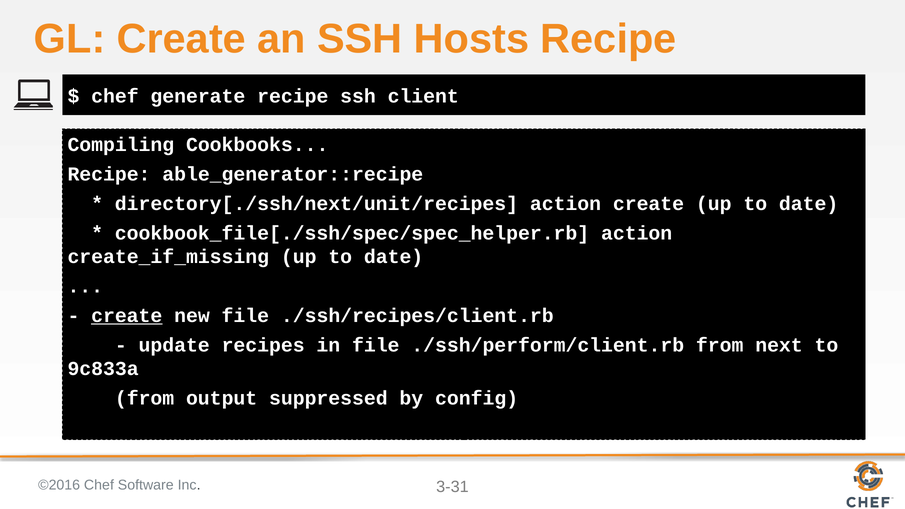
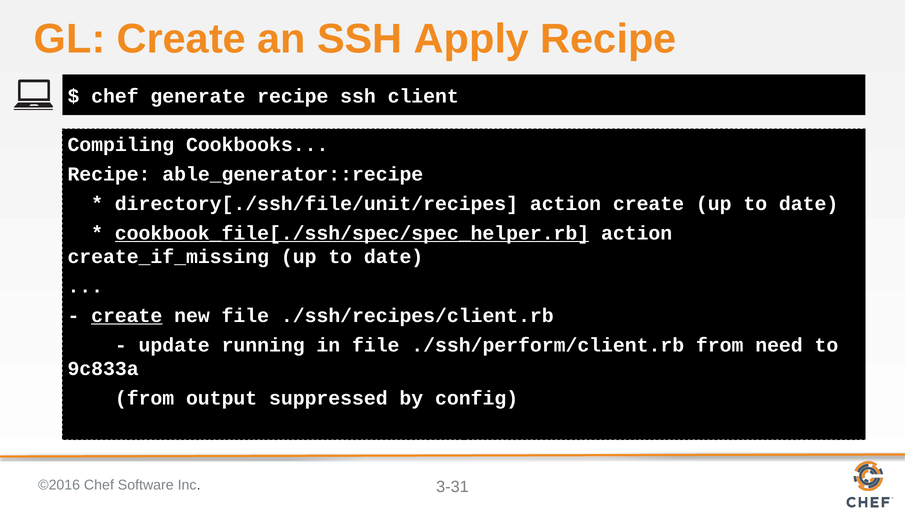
Hosts: Hosts -> Apply (471, 39)
directory[./ssh/next/unit/recipes: directory[./ssh/next/unit/recipes -> directory[./ssh/file/unit/recipes (316, 204)
cookbook_file[./ssh/spec/spec_helper.rb underline: none -> present (352, 233)
recipes: recipes -> running (263, 345)
next: next -> need (779, 345)
